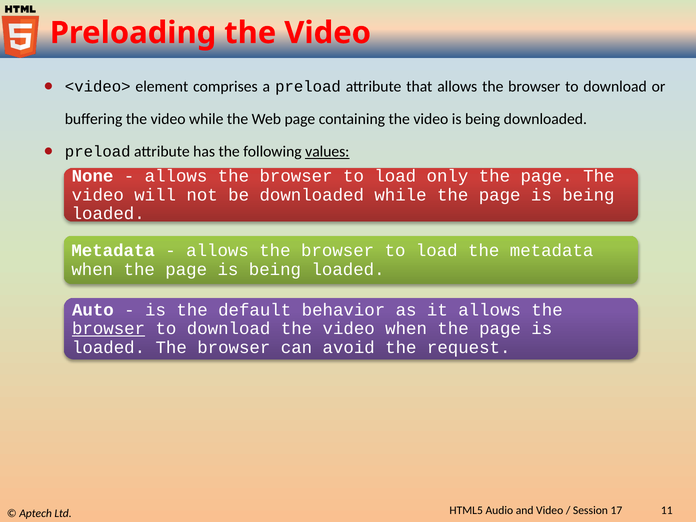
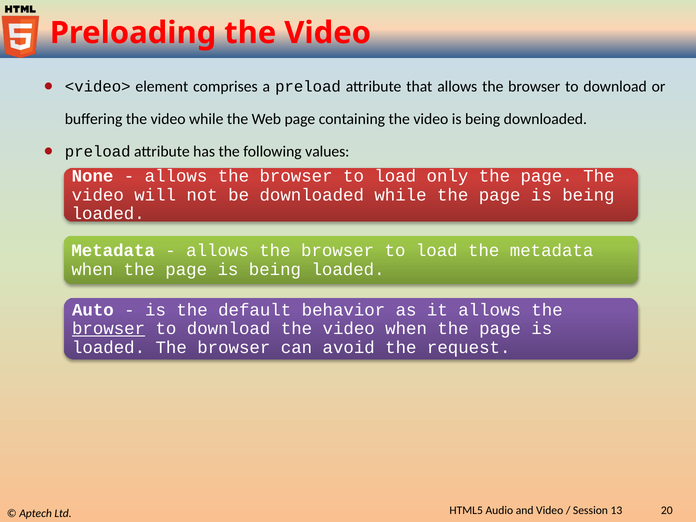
values underline: present -> none (327, 152)
17: 17 -> 13 (616, 511)
11: 11 -> 20 (667, 510)
